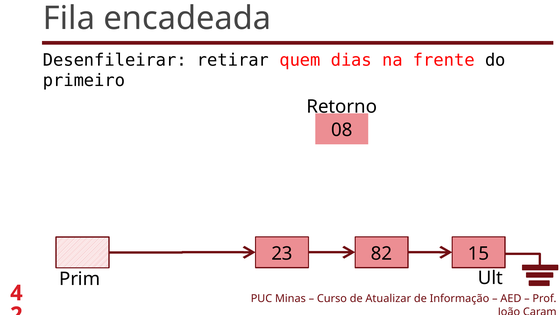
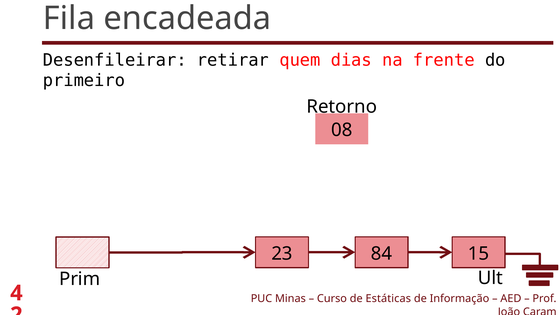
82: 82 -> 84 (382, 254)
Atualizar: Atualizar -> Estáticas (388, 299)
